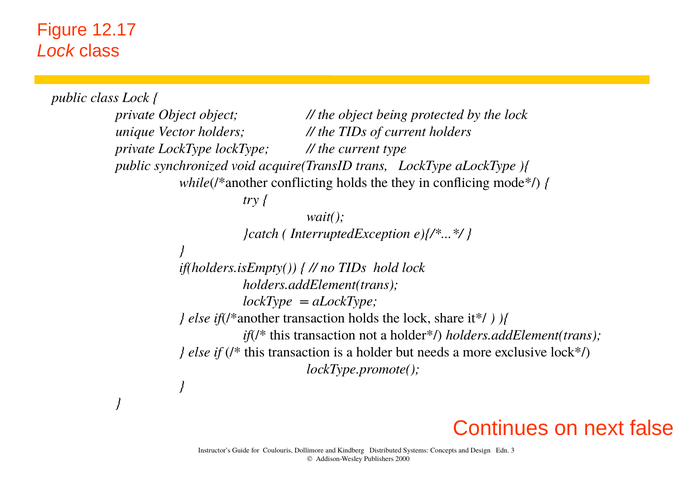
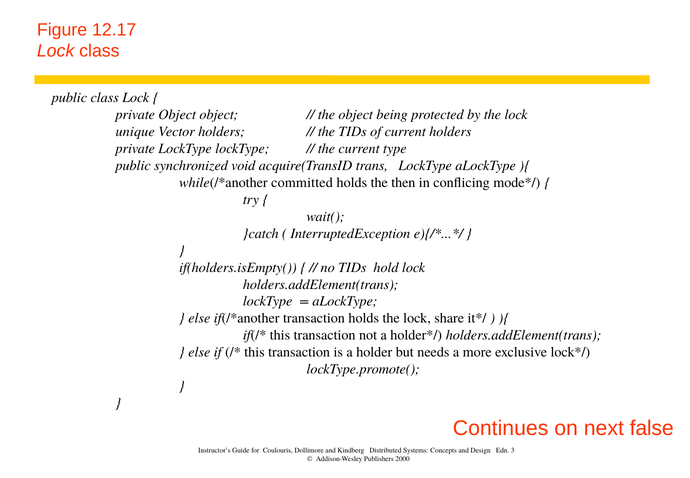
conflicting: conflicting -> committed (302, 182)
they: they -> then (403, 182)
